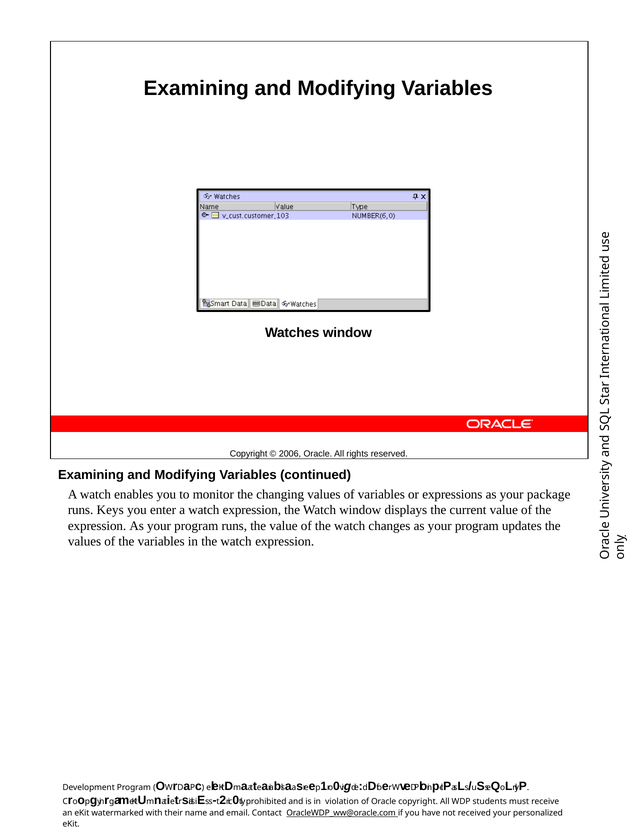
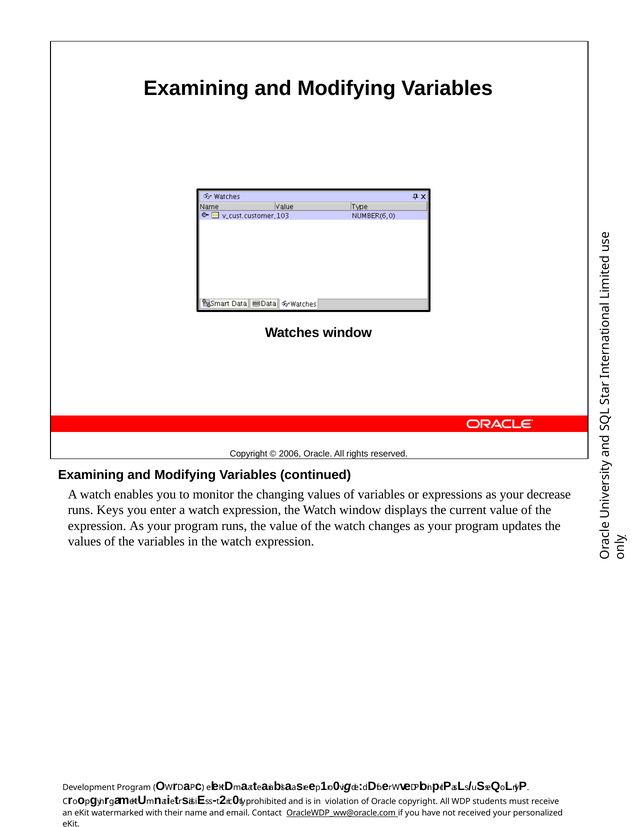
package: package -> decrease (549, 494)
